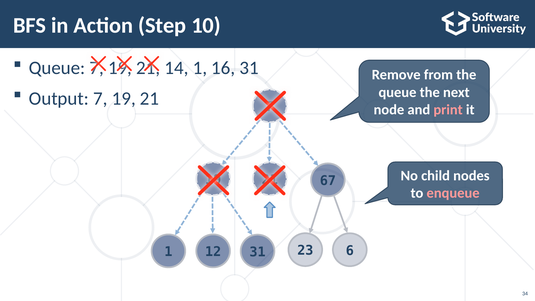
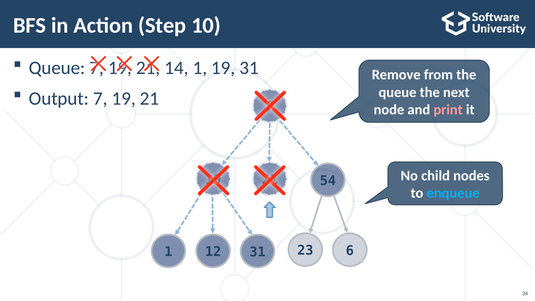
1 16: 16 -> 19 (223, 68)
67: 67 -> 54 (328, 181)
enqueue colour: pink -> light blue (453, 193)
